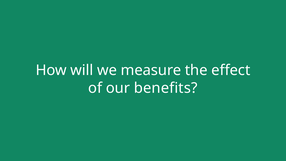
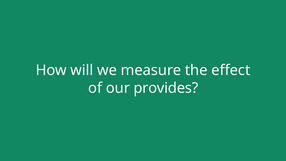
benefits: benefits -> provides (166, 88)
